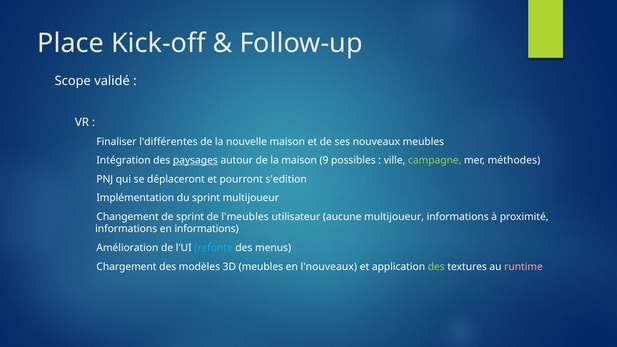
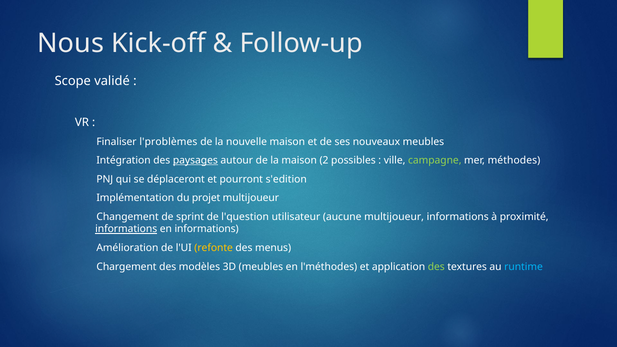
Place: Place -> Nous (71, 43)
l'différentes: l'différentes -> l'problèmes (168, 142)
9: 9 -> 2 (324, 161)
du sprint: sprint -> projet (206, 198)
l'meubles: l'meubles -> l'question (245, 217)
informations underline: none -> present (126, 229)
refonte colour: light blue -> yellow (214, 248)
l'nouveaux: l'nouveaux -> l'méthodes (329, 267)
runtime colour: pink -> light blue (524, 267)
